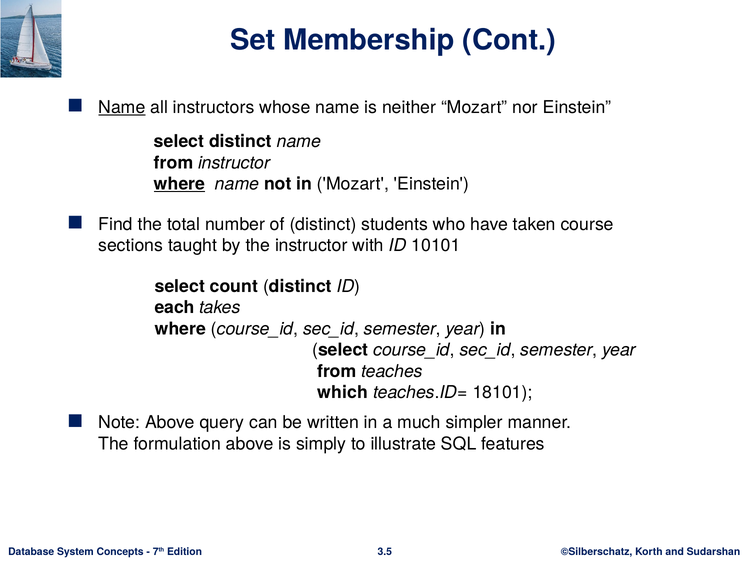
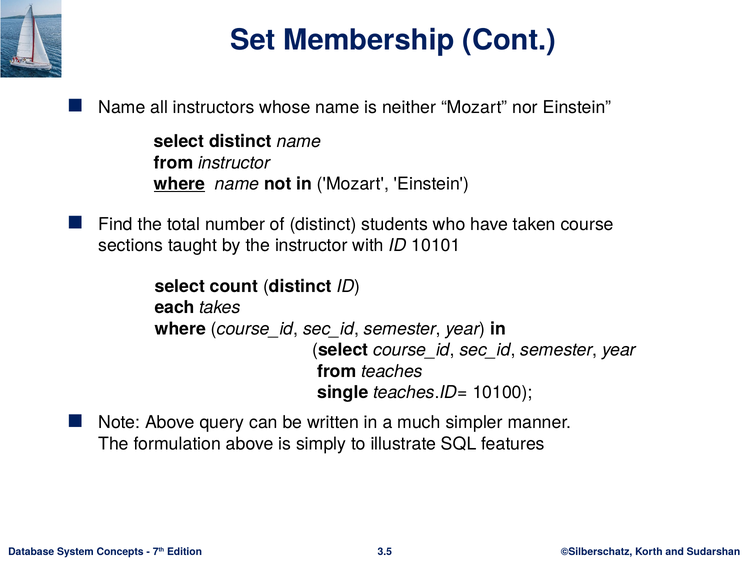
Name underline: present -> none (122, 108)
which: which -> single (343, 392)
18101: 18101 -> 10100 (503, 392)
